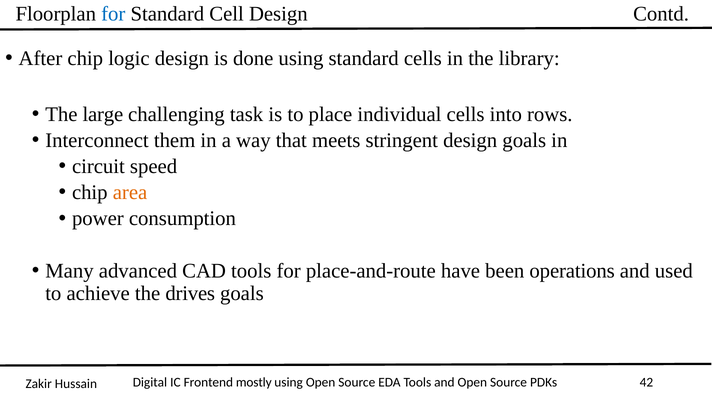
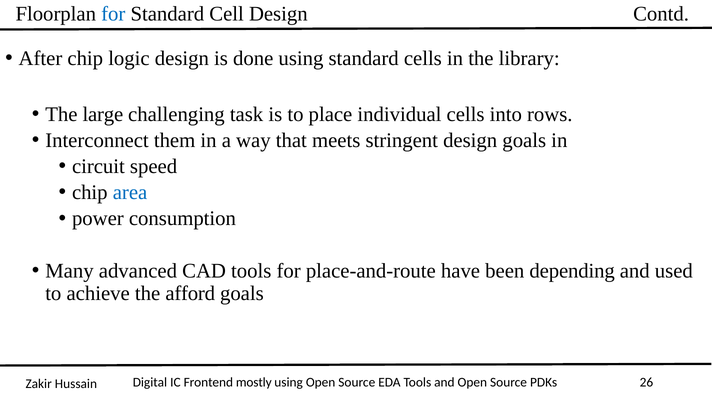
area colour: orange -> blue (130, 193)
operations: operations -> depending (572, 271)
drives: drives -> afford (190, 294)
42: 42 -> 26 (646, 383)
